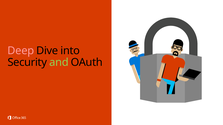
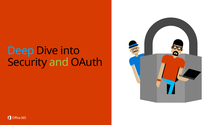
Deep colour: pink -> light blue (21, 51)
